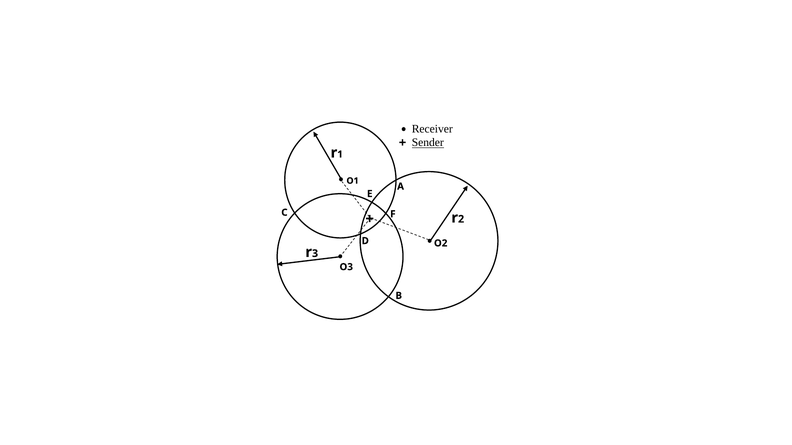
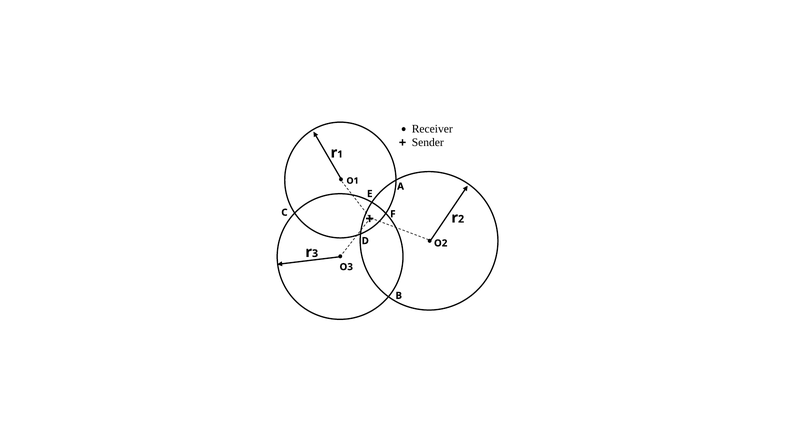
Sender underline: present -> none (428, 143)
